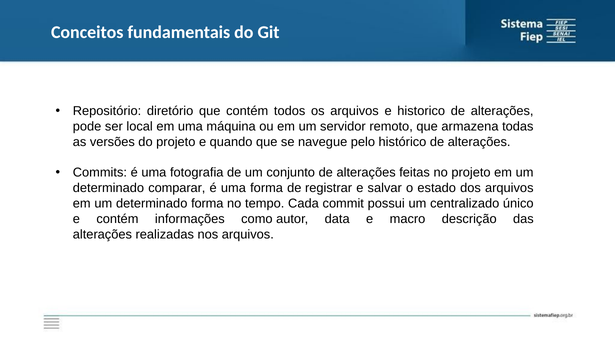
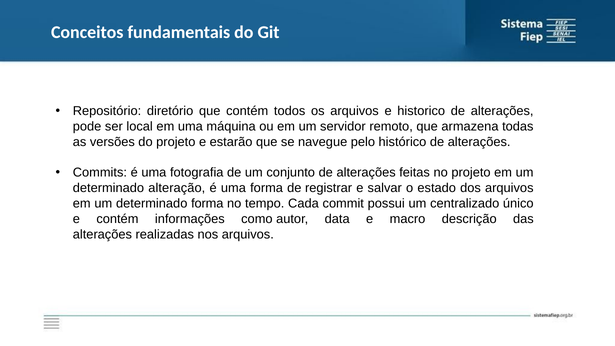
quando: quando -> estarão (231, 142)
comparar: comparar -> alteração (177, 188)
